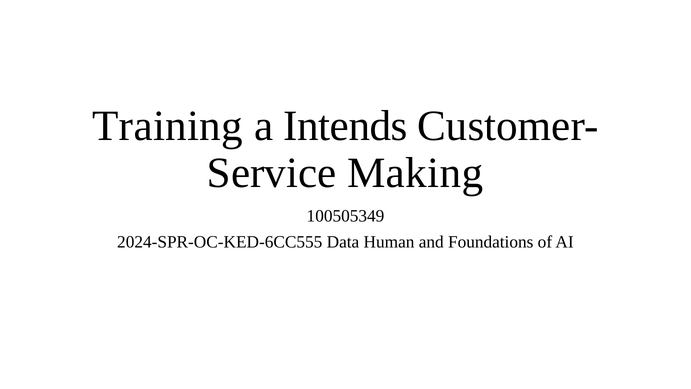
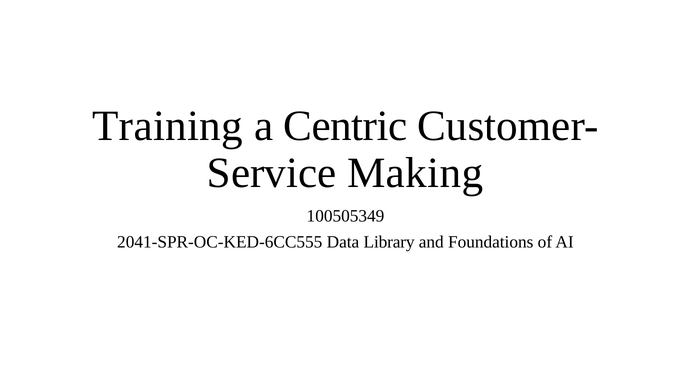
Intends: Intends -> Centric (345, 126)
2024-SPR-OC-KED-6CC555: 2024-SPR-OC-KED-6CC555 -> 2041-SPR-OC-KED-6CC555 (220, 242)
Human: Human -> Library (389, 242)
